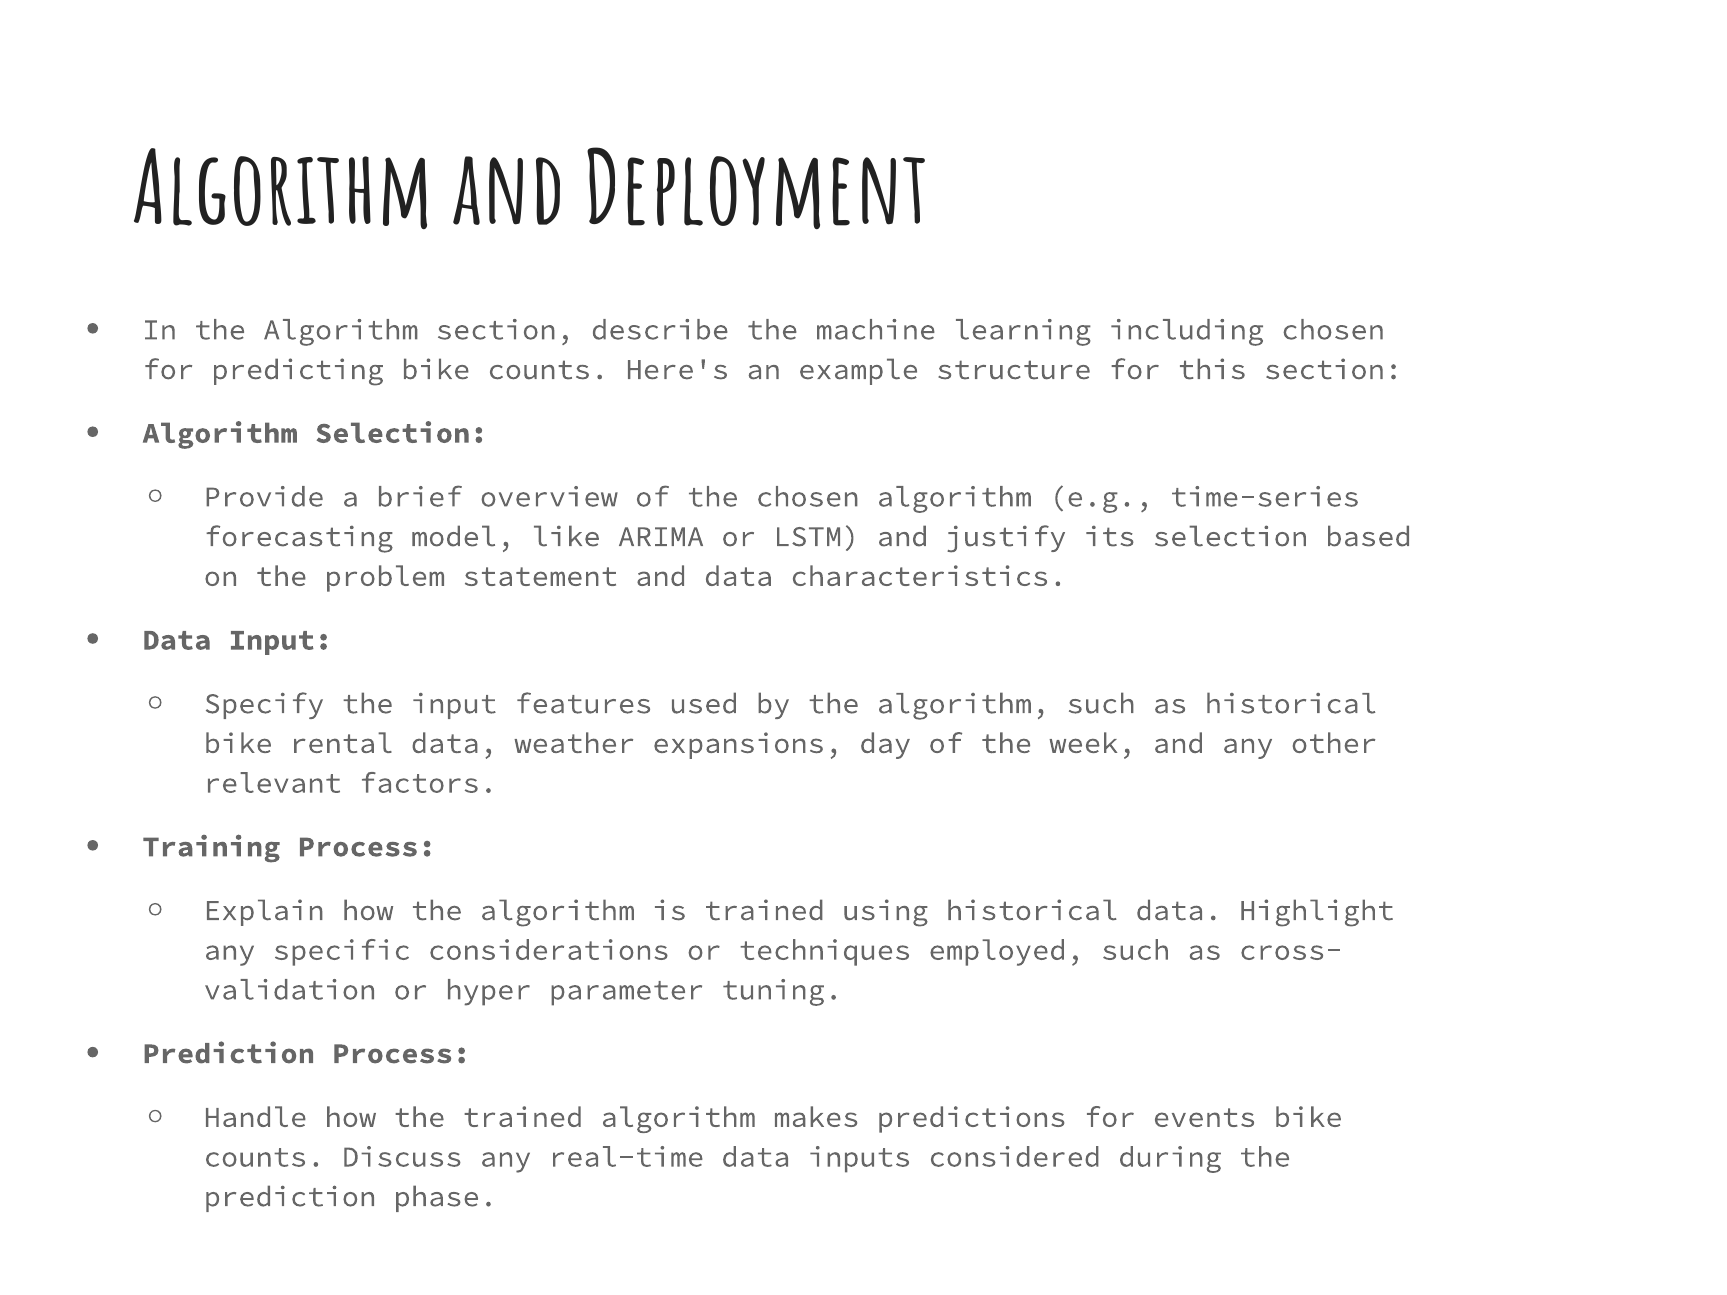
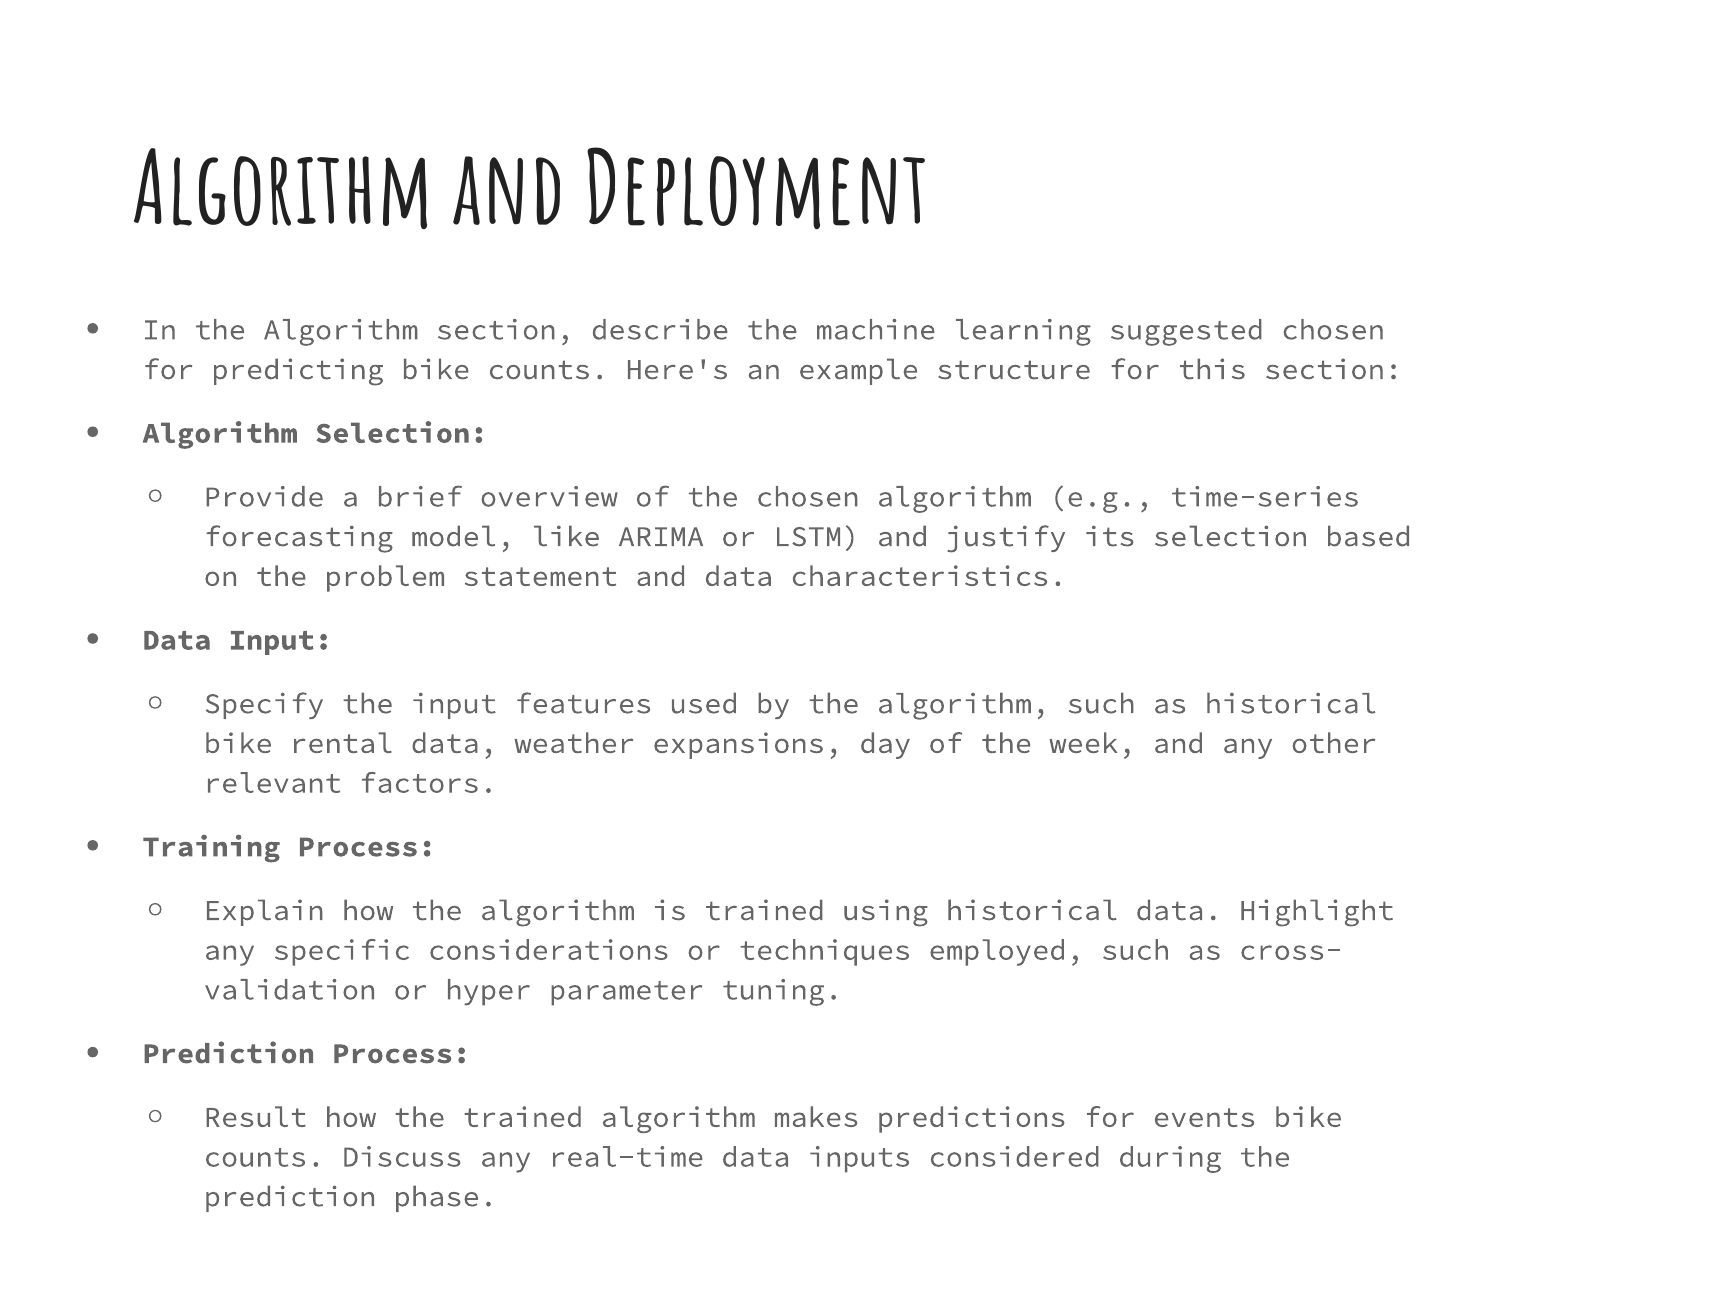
including: including -> suggested (1186, 330)
Handle: Handle -> Result (255, 1118)
